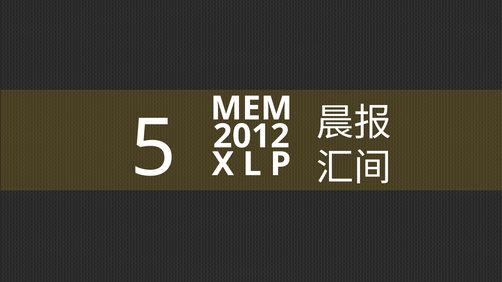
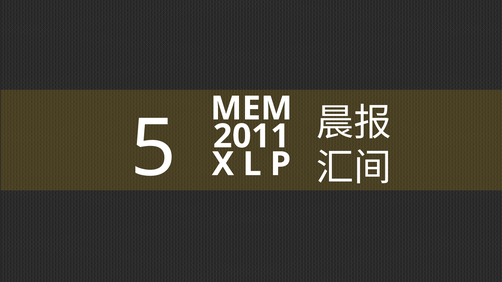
2012: 2012 -> 2011 (251, 136)
